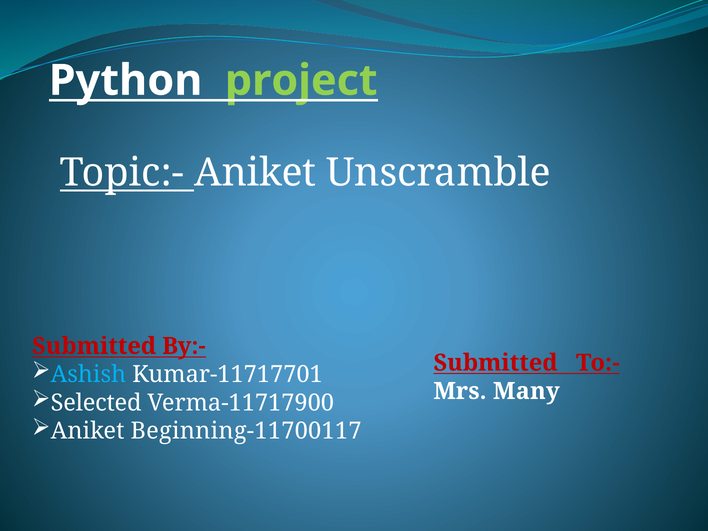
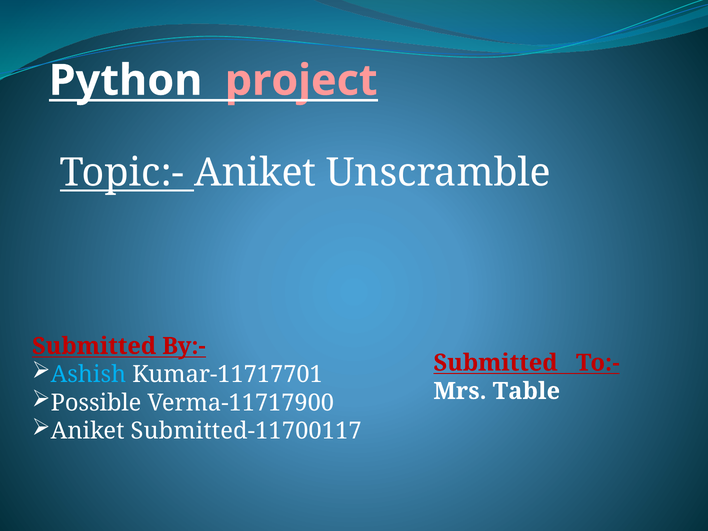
project colour: light green -> pink (301, 80)
Many: Many -> Table (526, 391)
Selected: Selected -> Possible (96, 403)
Beginning-11700117: Beginning-11700117 -> Submitted-11700117 (246, 431)
